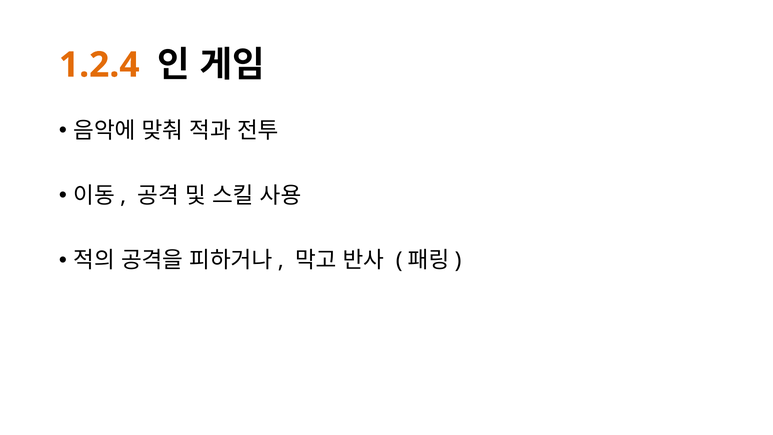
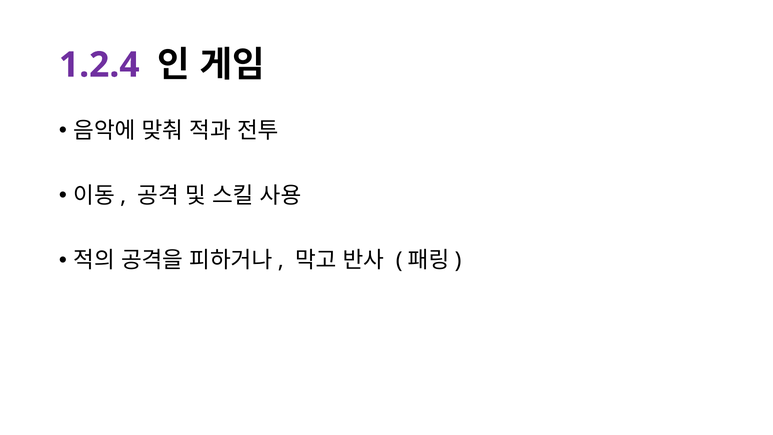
1.2.4 colour: orange -> purple (99, 65)
